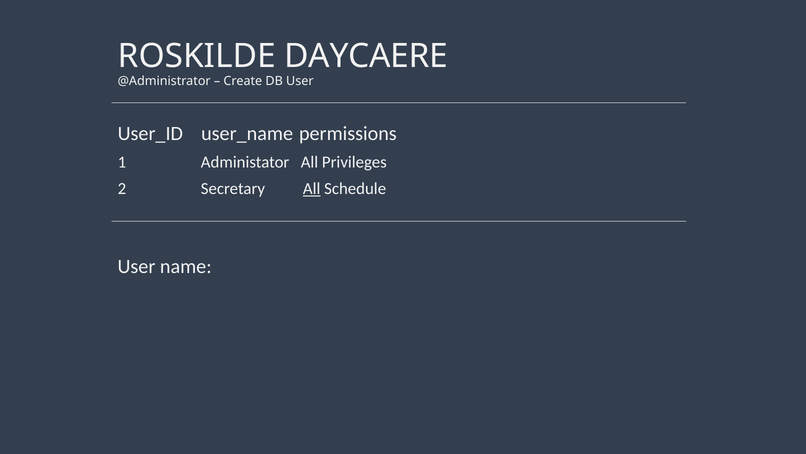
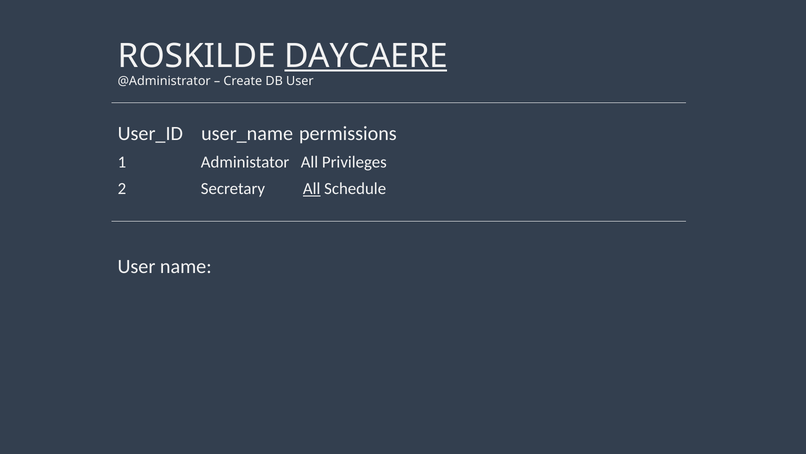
DAYCAERE underline: none -> present (366, 56)
